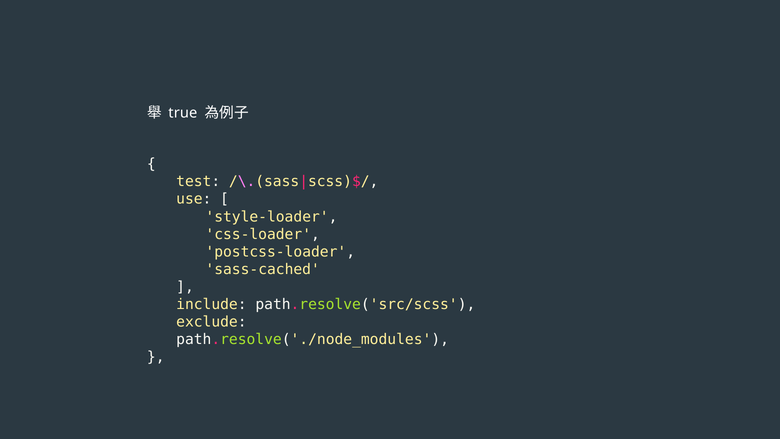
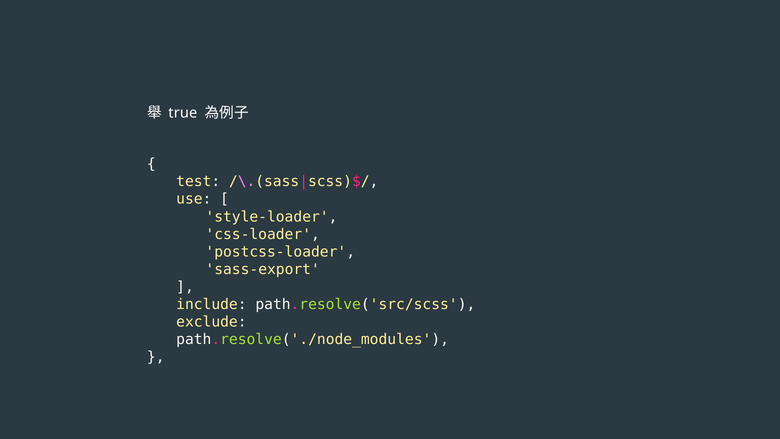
sass-cached: sass-cached -> sass-export (263, 269)
